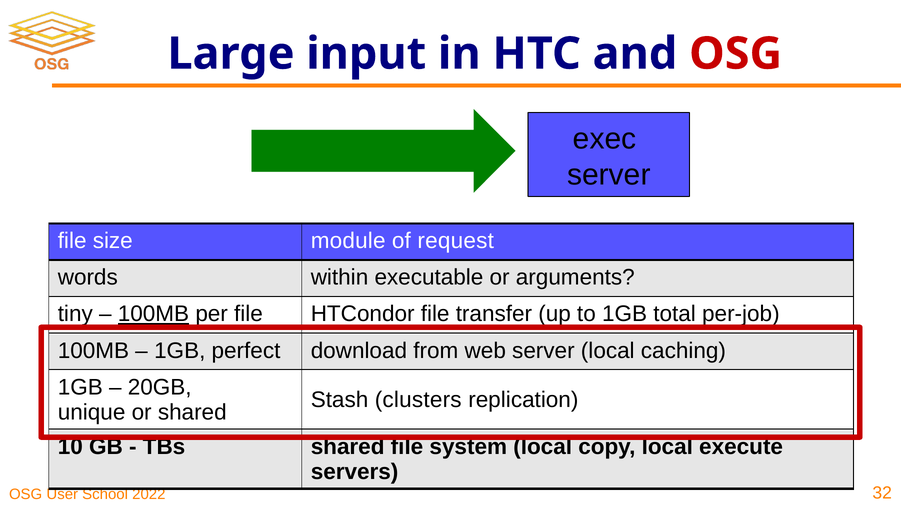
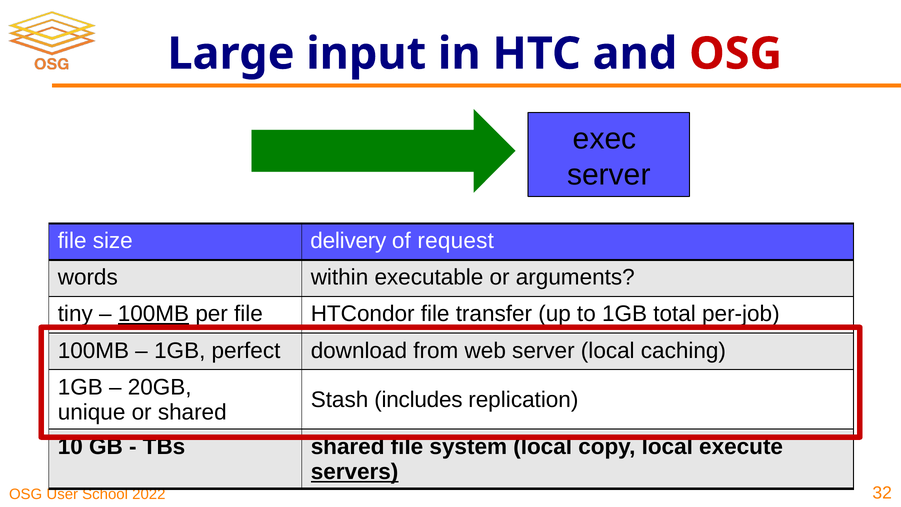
module: module -> delivery (348, 241)
clusters: clusters -> includes (418, 400)
servers underline: none -> present (355, 472)
